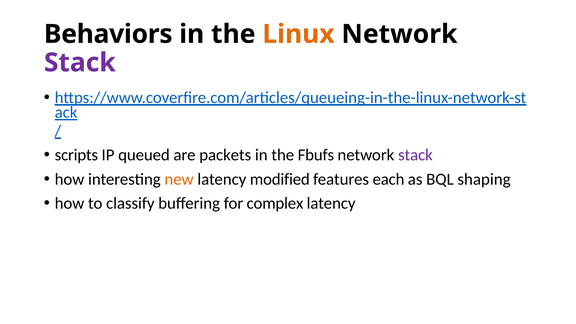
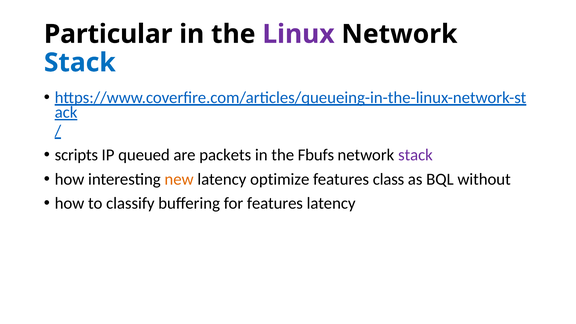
Behaviors: Behaviors -> Particular (108, 34)
Linux colour: orange -> purple (298, 34)
Stack colour: purple -> blue (80, 63)
modified: modified -> optimize (280, 179)
each: each -> class (389, 179)
shaping: shaping -> without (484, 179)
for complex: complex -> features (275, 203)
